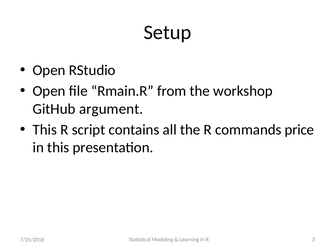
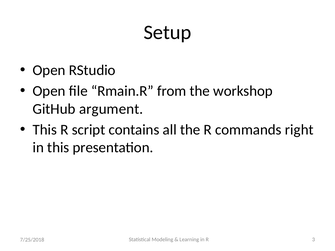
price: price -> right (299, 130)
